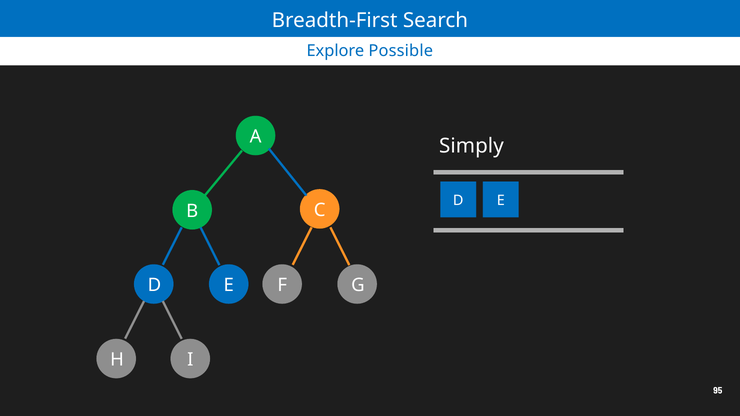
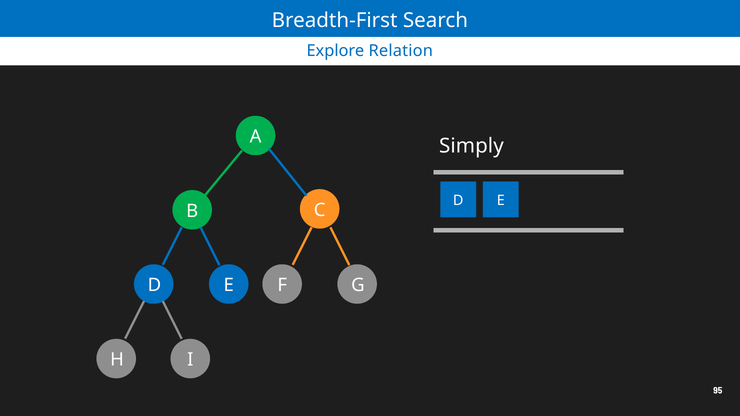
Possible: Possible -> Relation (401, 51)
